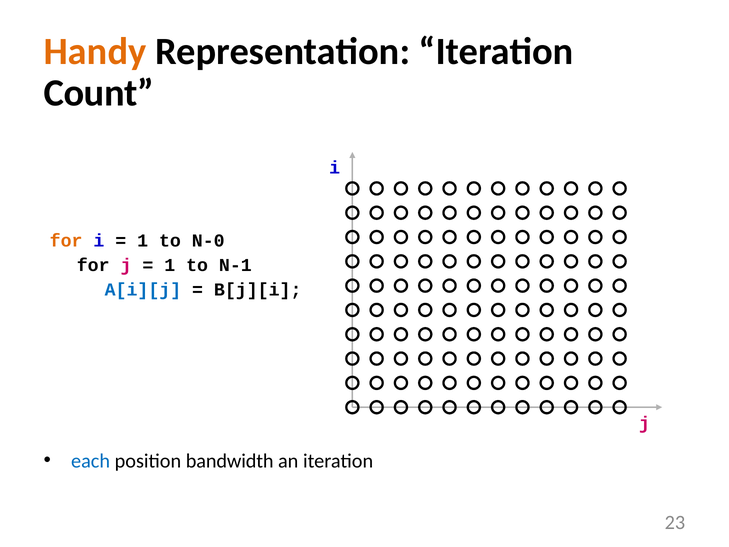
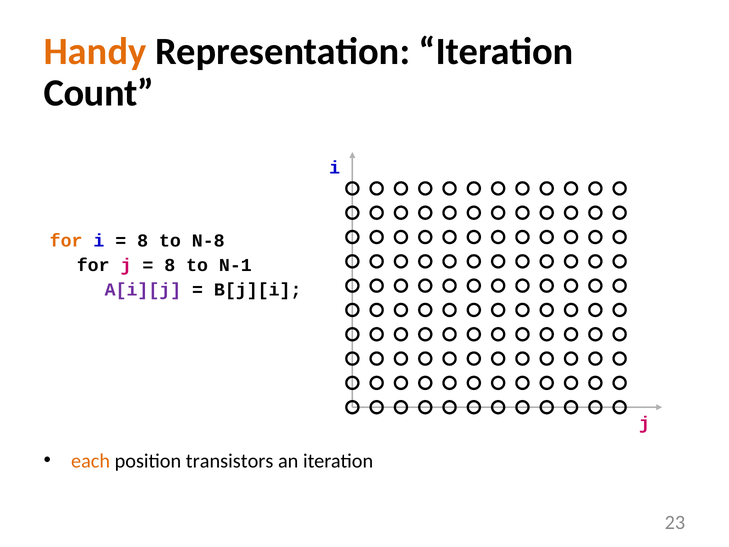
1: 1 -> 8 (143, 241)
N-0: N-0 -> N-8 (208, 241)
1: 1 -> 8 (170, 265)
A[i][j colour: blue -> purple (143, 290)
each colour: blue -> orange (91, 461)
bandwidth: bandwidth -> transistors (230, 461)
